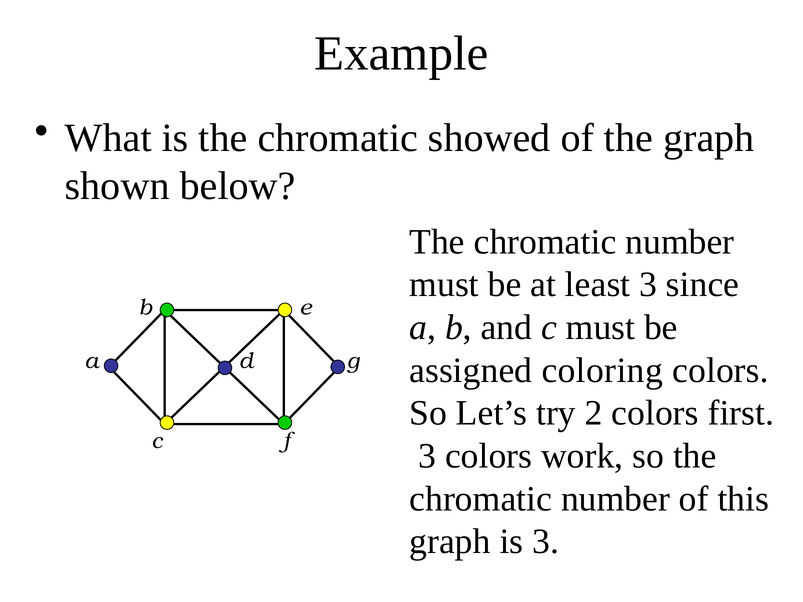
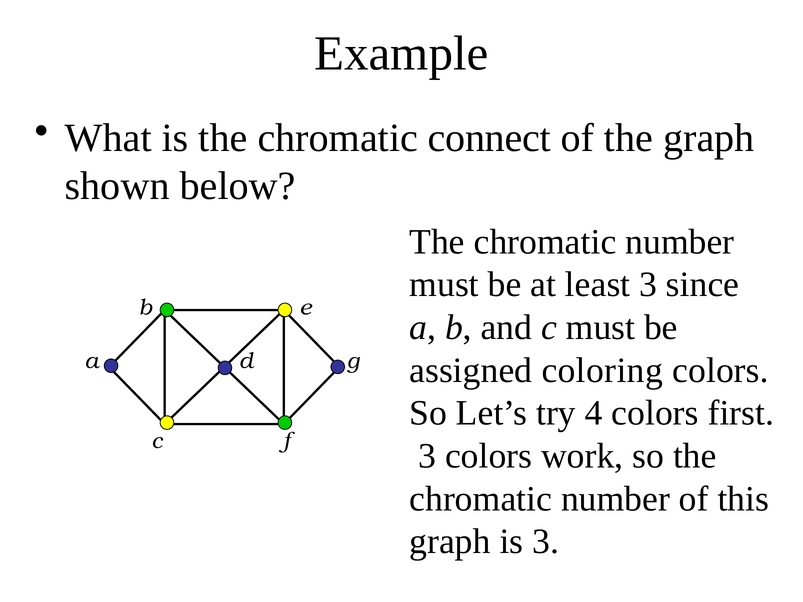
showed: showed -> connect (489, 138)
2: 2 -> 4 (594, 413)
